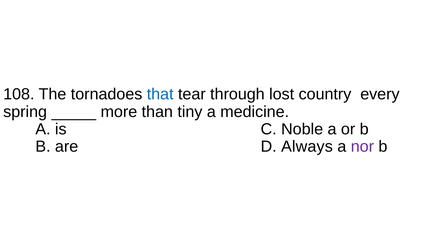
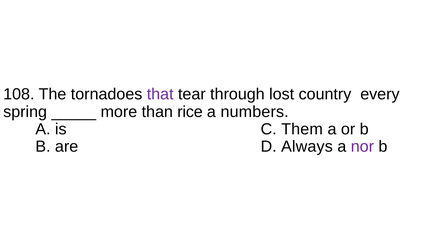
that colour: blue -> purple (160, 94)
tiny: tiny -> rice (190, 112)
medicine: medicine -> numbers (255, 112)
Noble: Noble -> Them (302, 129)
